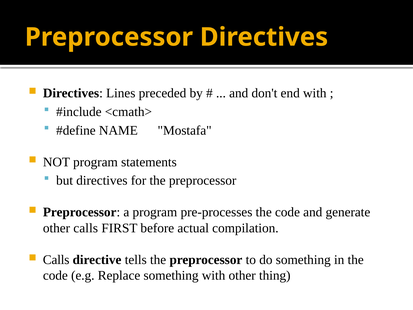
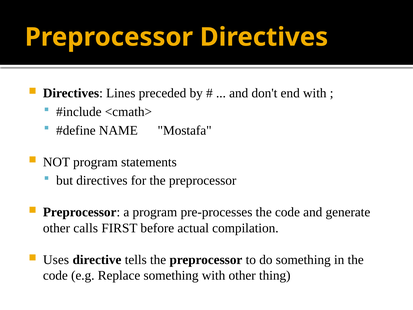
Calls: Calls -> Uses (56, 260)
